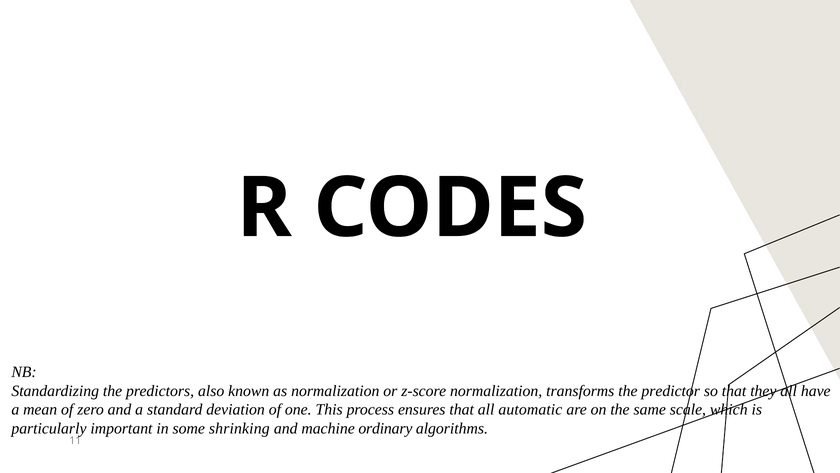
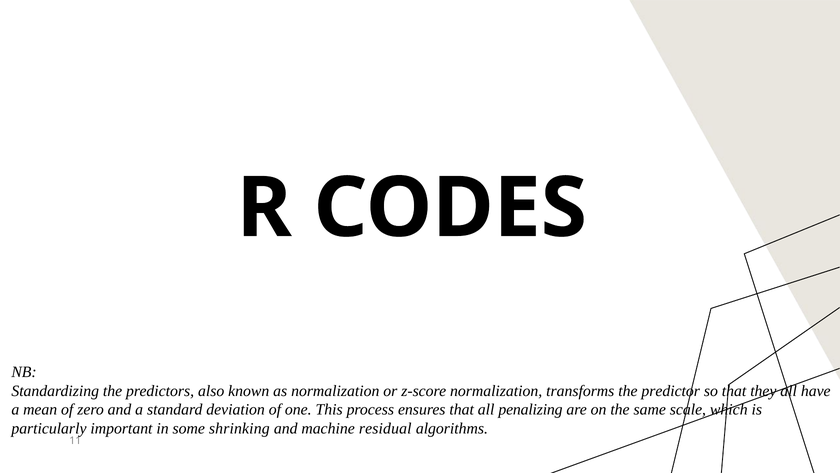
automatic: automatic -> penalizing (531, 409)
ordinary: ordinary -> residual (385, 428)
